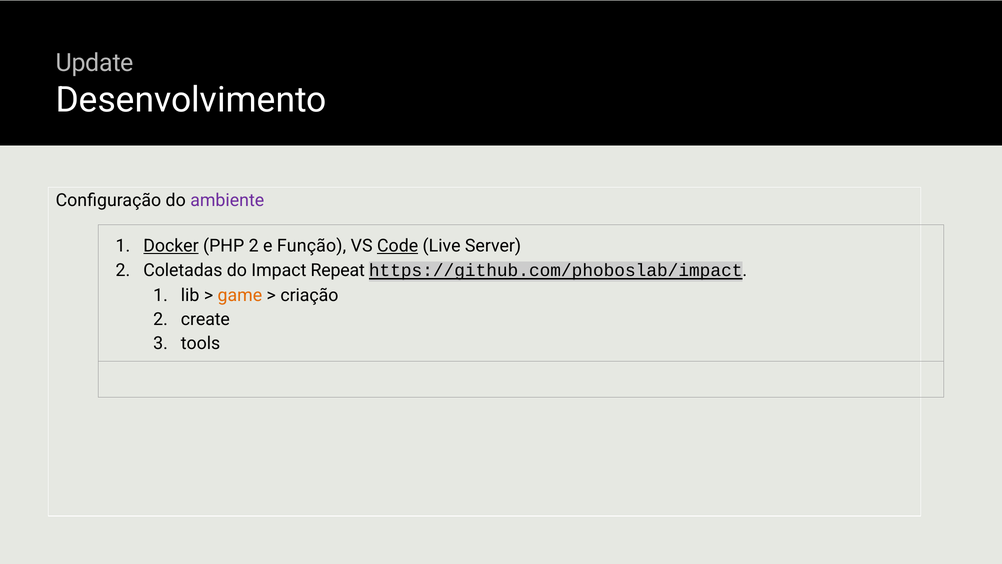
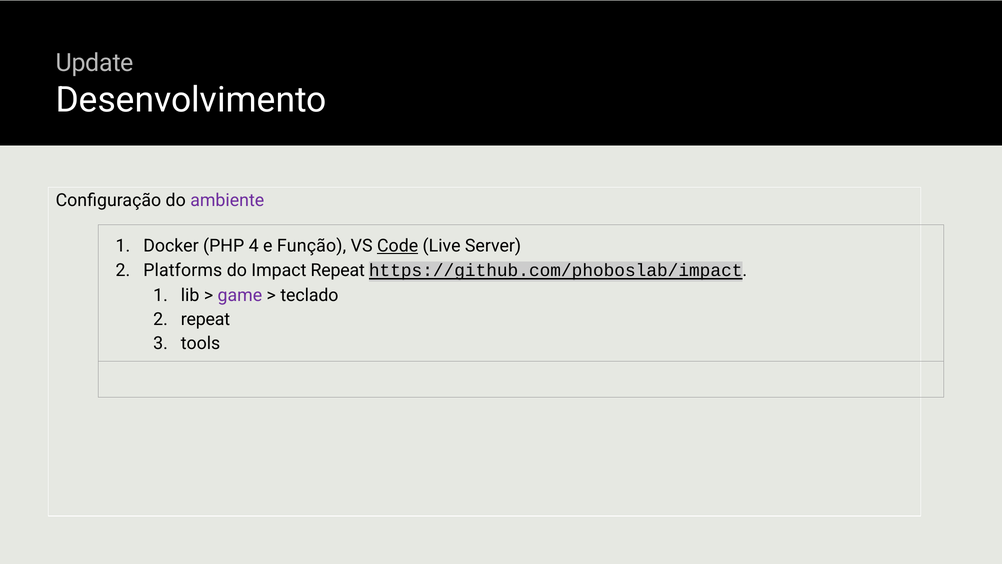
Docker underline: present -> none (171, 246)
PHP 2: 2 -> 4 (254, 246)
Coletadas: Coletadas -> Platforms (183, 270)
game colour: orange -> purple (240, 295)
criação: criação -> teclado (309, 295)
create: create -> repeat (205, 319)
